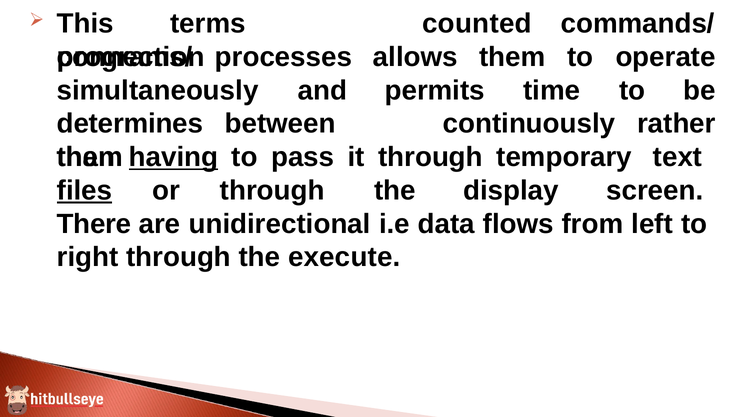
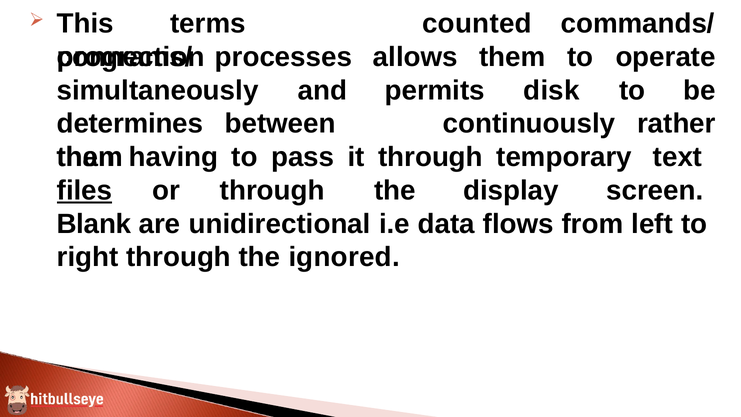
time: time -> disk (551, 90)
having underline: present -> none (173, 157)
There: There -> Blank (94, 224)
execute: execute -> ignored (344, 257)
